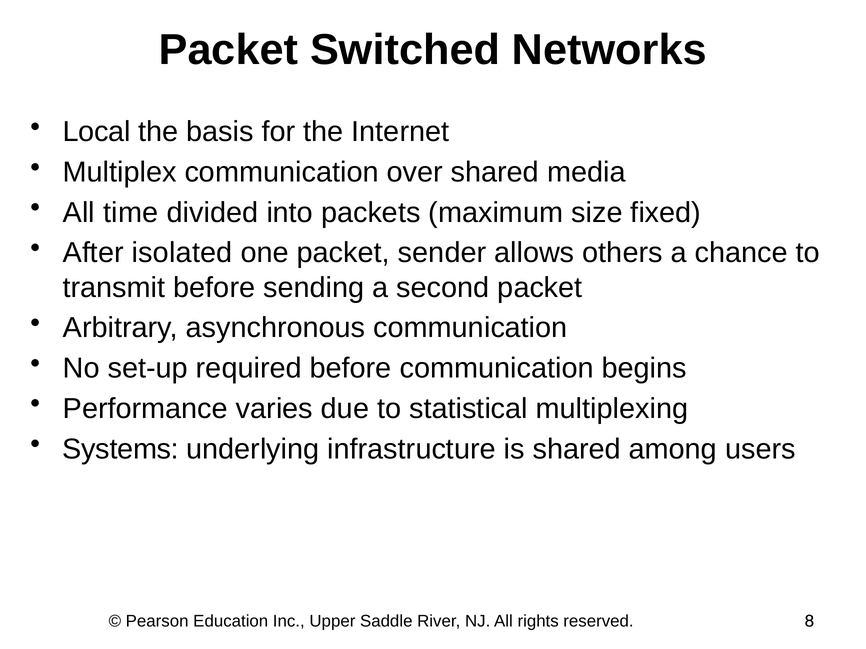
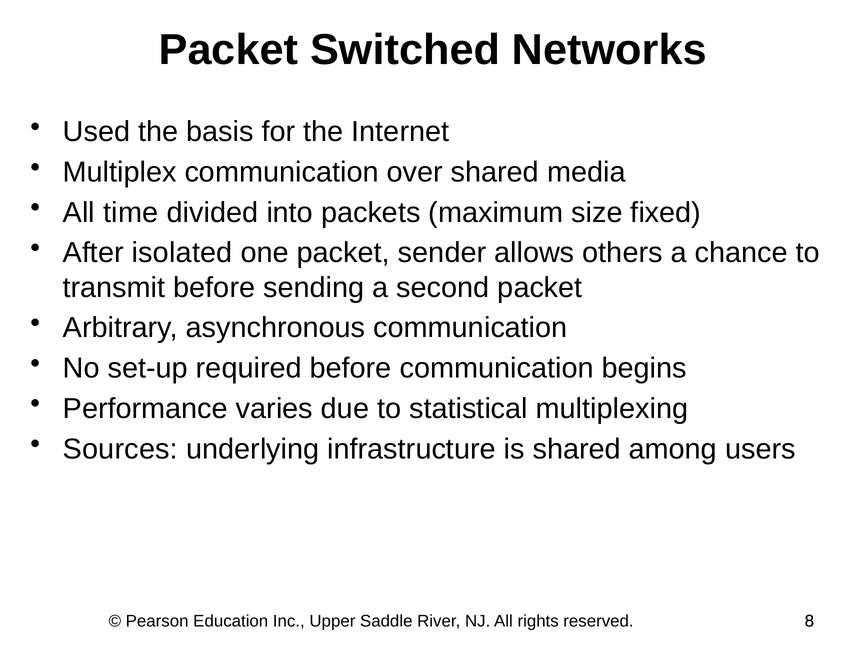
Local: Local -> Used (96, 132)
Systems: Systems -> Sources (120, 449)
